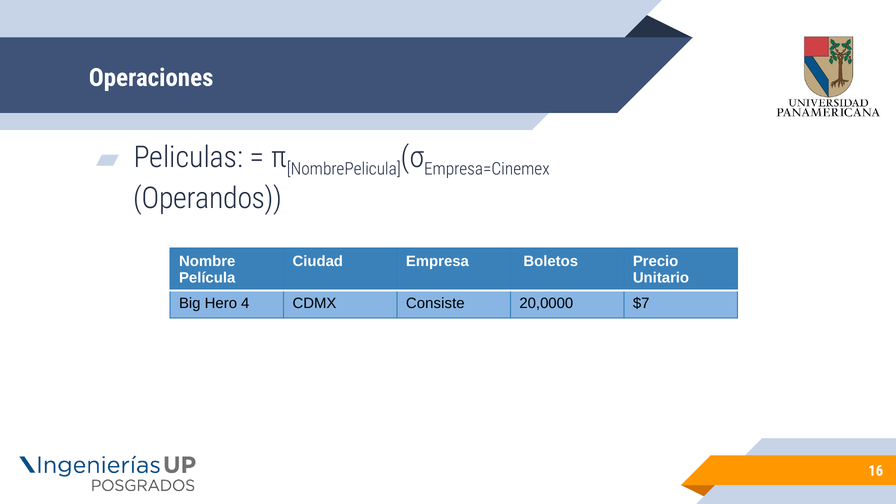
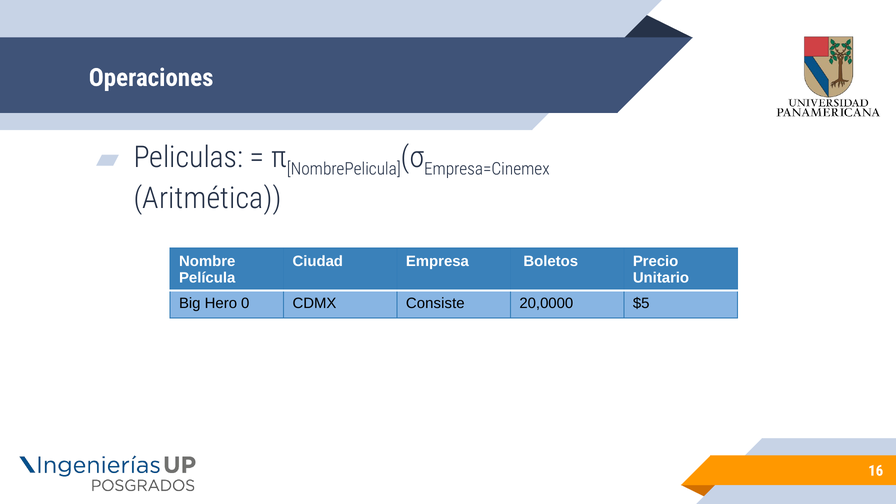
Operandos: Operandos -> Aritmética (208, 198)
4: 4 -> 0 (245, 304)
$7: $7 -> $5 (641, 304)
